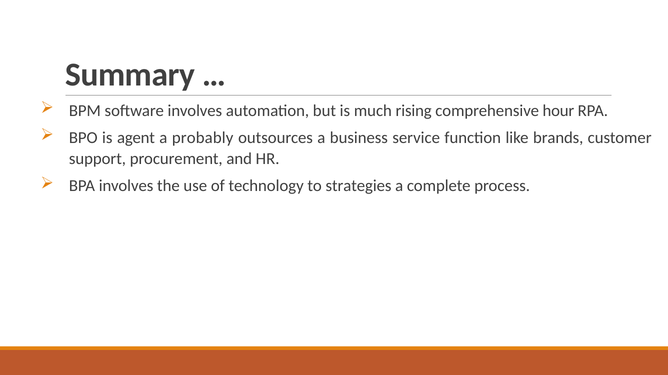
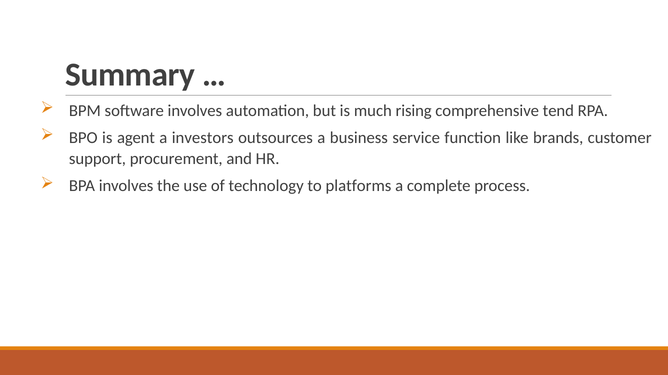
hour: hour -> tend (558, 111)
probably: probably -> investors (203, 138)
strategies: strategies -> platforms (358, 186)
